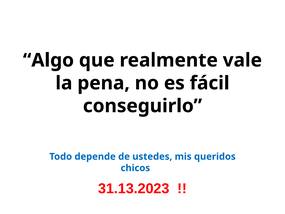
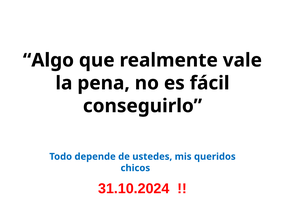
31.13.2023: 31.13.2023 -> 31.10.2024 (134, 188)
